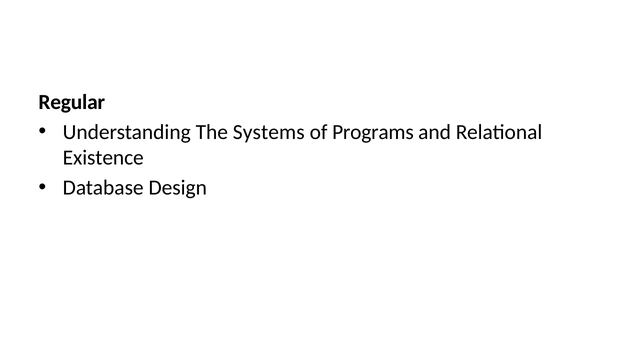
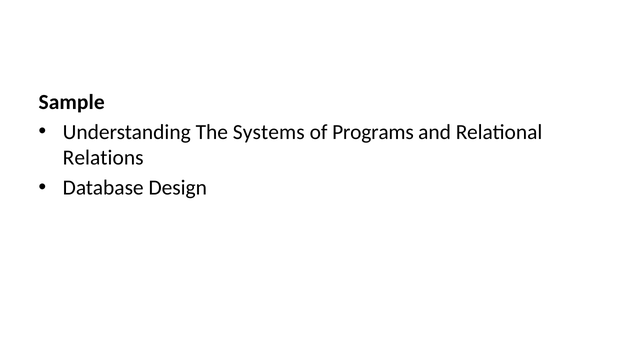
Regular: Regular -> Sample (72, 102)
Existence: Existence -> Relations (103, 158)
